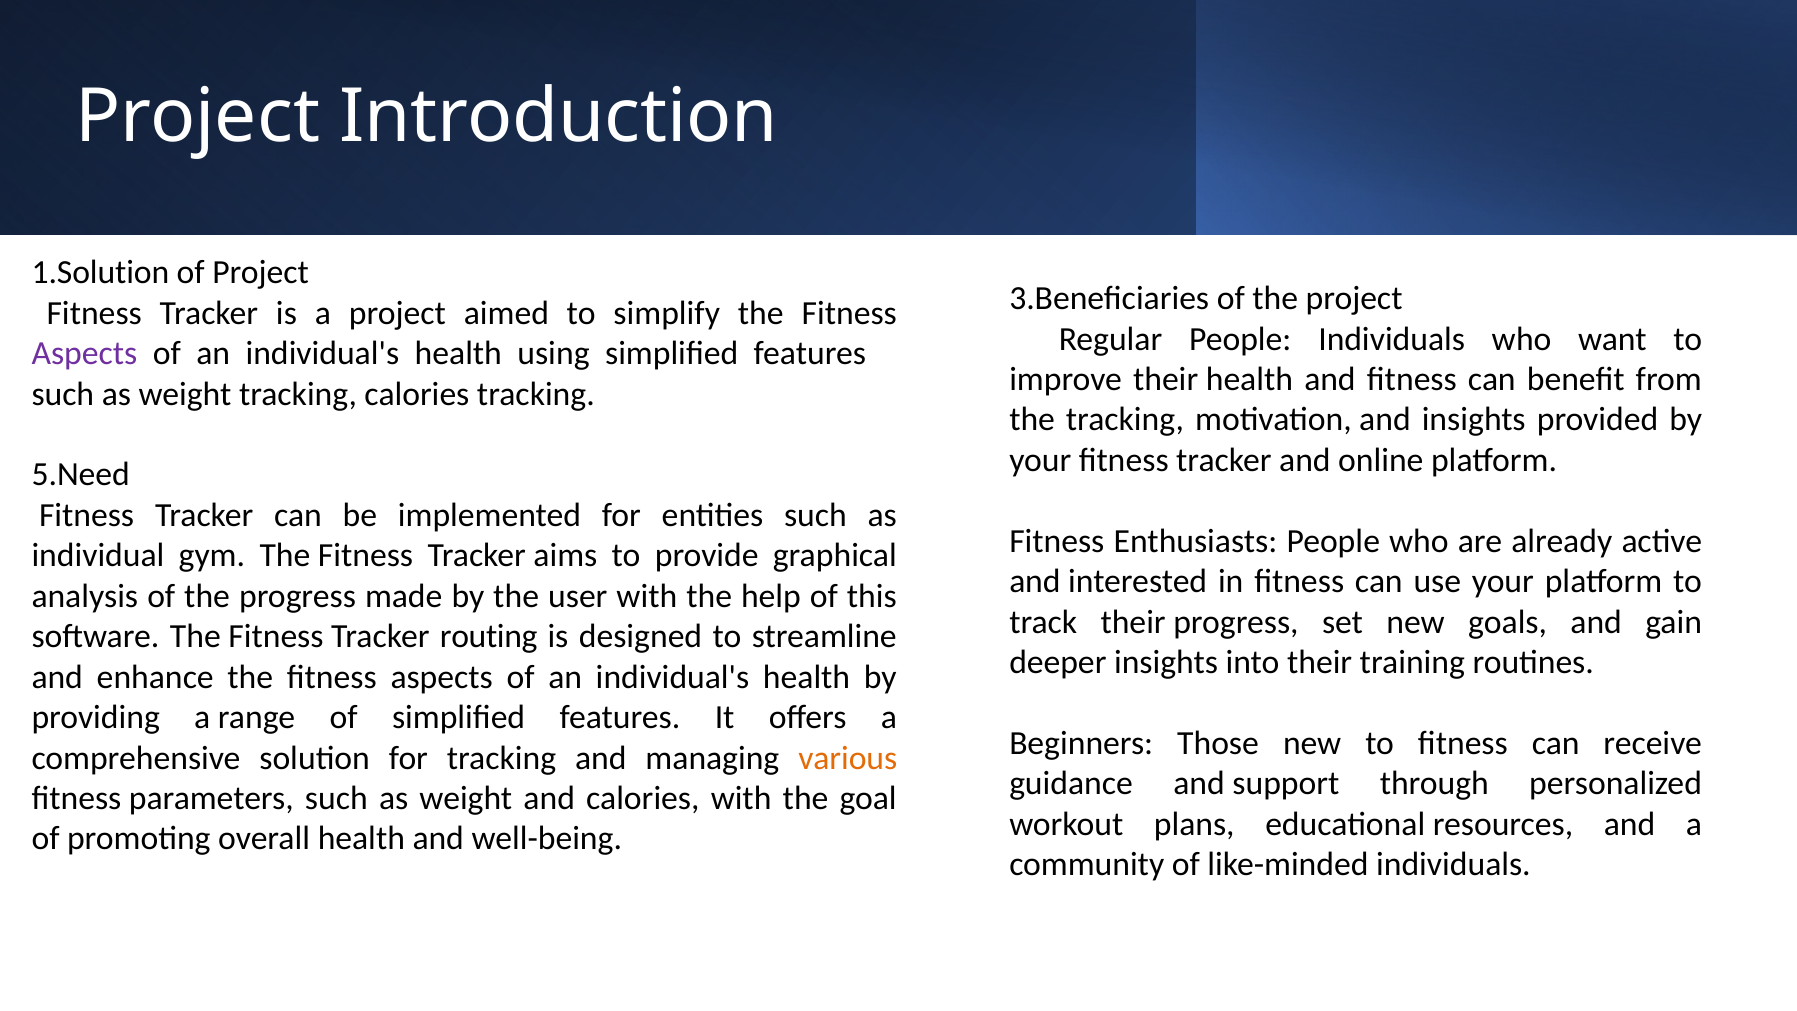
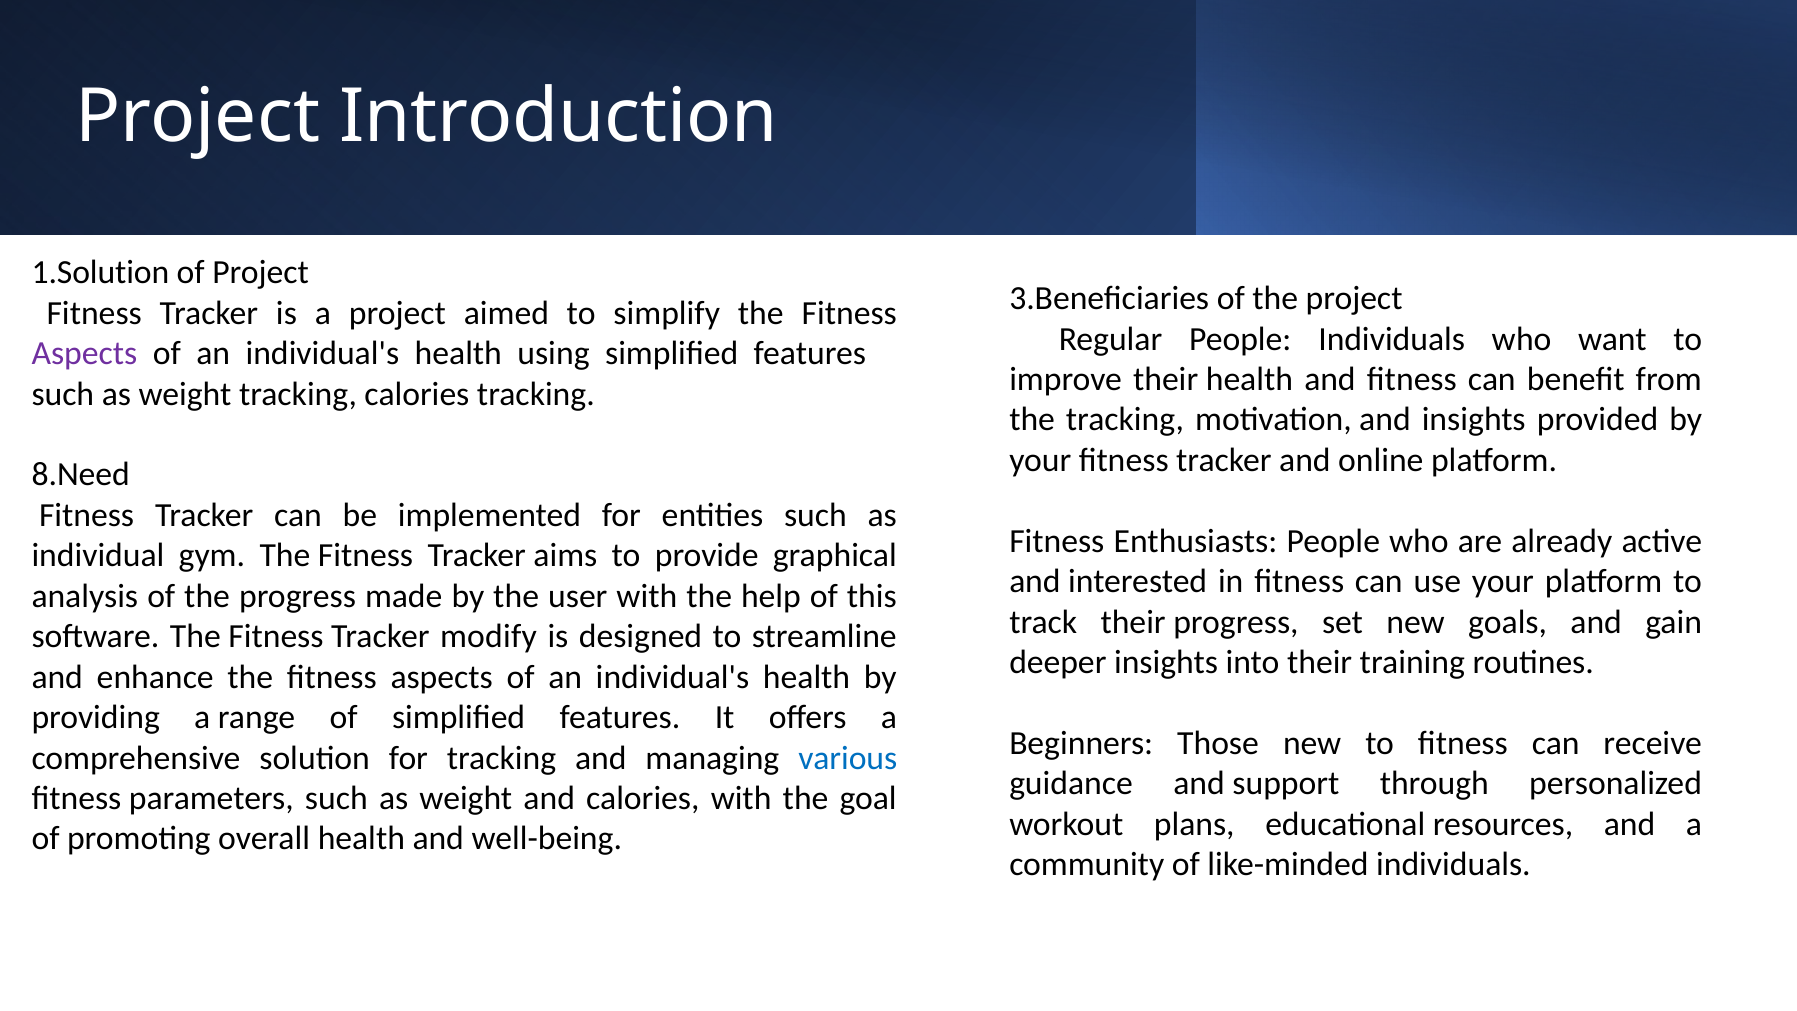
5.Need: 5.Need -> 8.Need (81, 475)
routing: routing -> modify (488, 636)
various colour: orange -> blue (848, 758)
